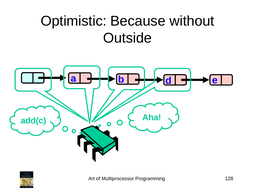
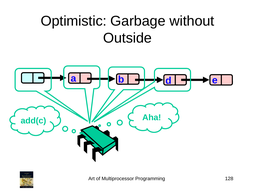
Because: Because -> Garbage (138, 21)
